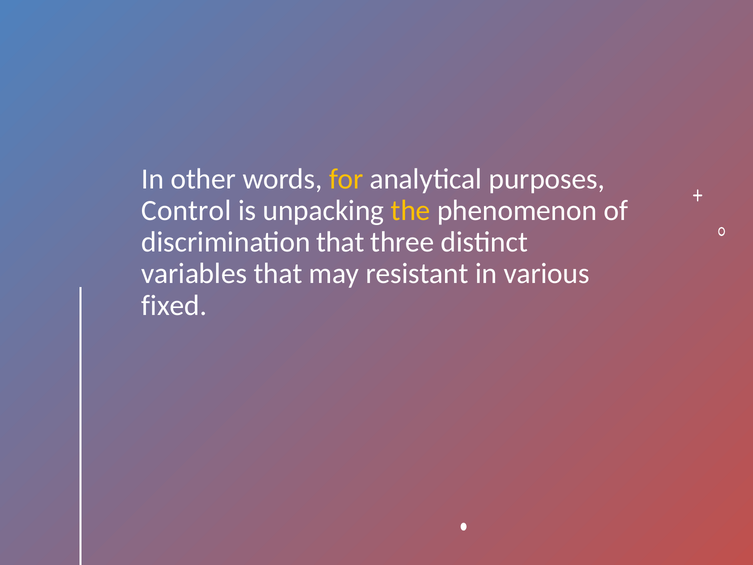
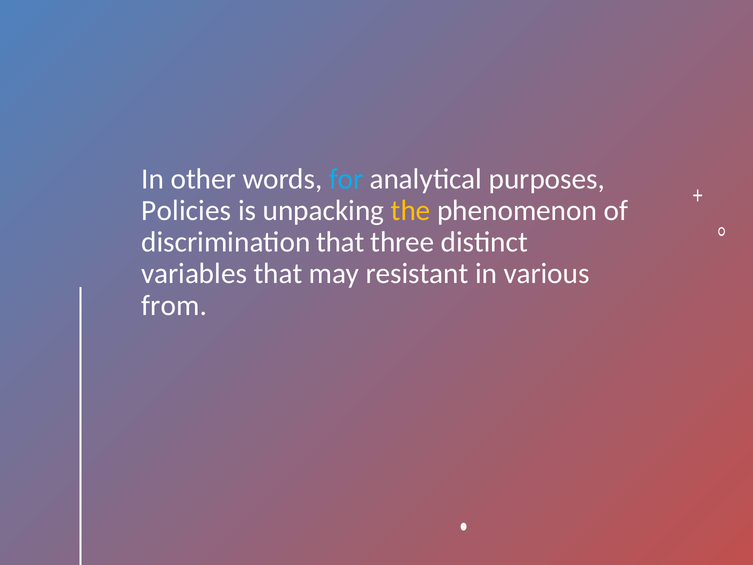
for colour: yellow -> light blue (346, 179)
Control: Control -> Policies (186, 210)
fixed: fixed -> from (174, 305)
